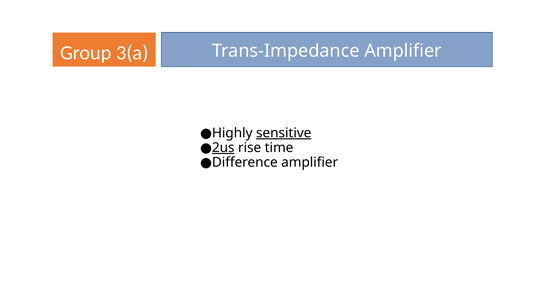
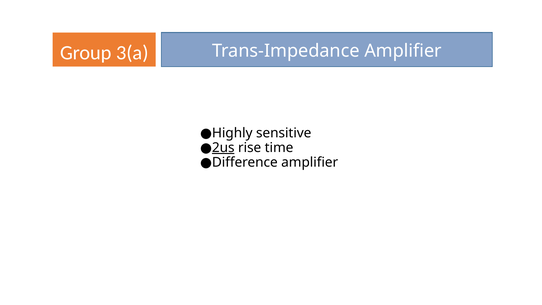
sensitive underline: present -> none (284, 133)
